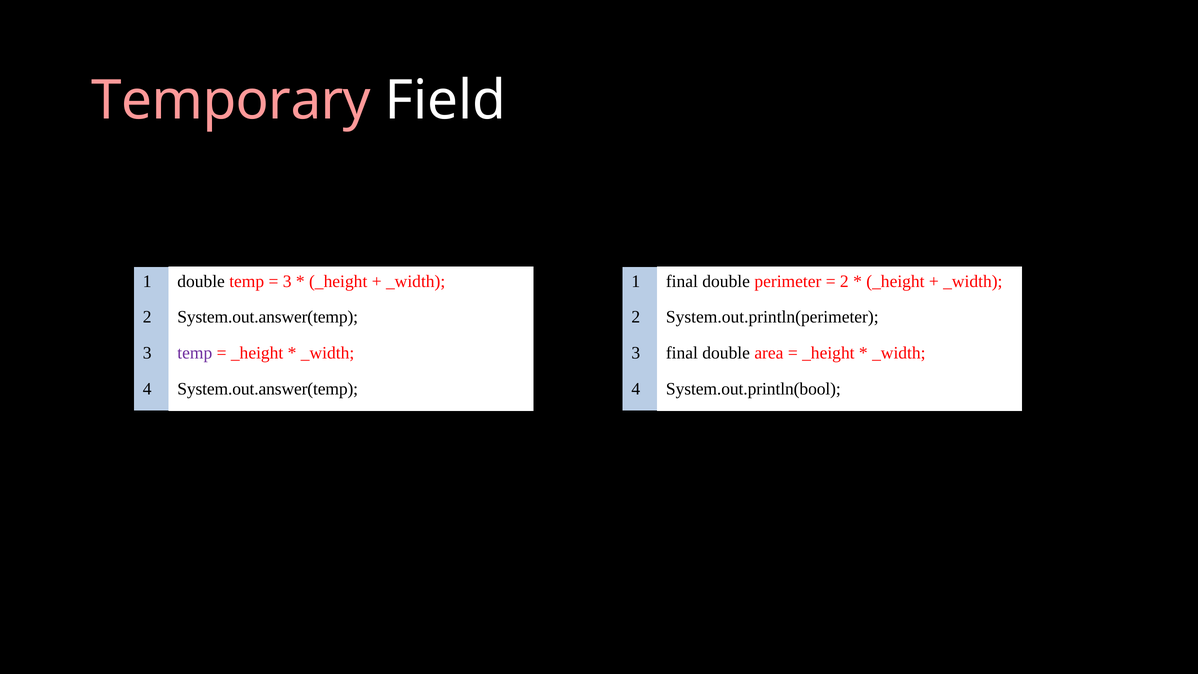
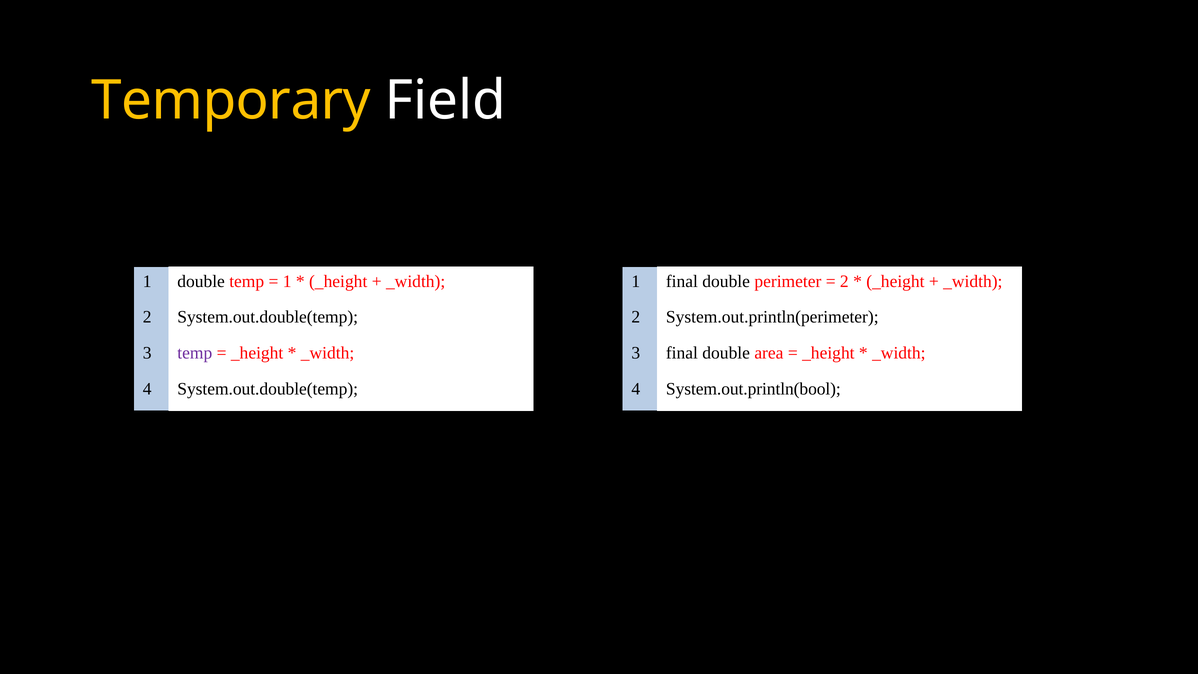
Temporary colour: pink -> yellow (231, 101)
3: 3 -> 1 (287, 281)
2 System.out.answer(temp: System.out.answer(temp -> System.out.double(temp (268, 317)
4 System.out.answer(temp: System.out.answer(temp -> System.out.double(temp (268, 389)
